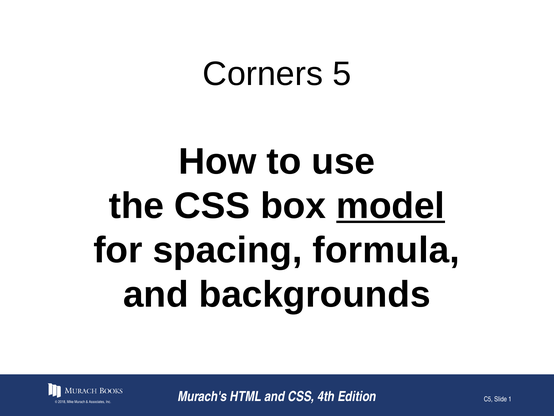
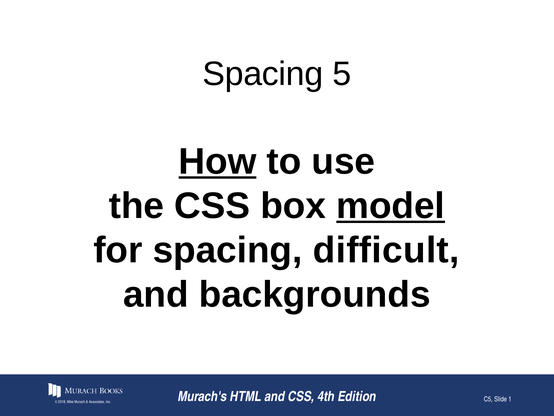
Corners: Corners -> Spacing (263, 74)
How underline: none -> present (217, 161)
formula: formula -> difficult (386, 250)
